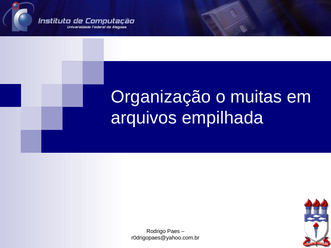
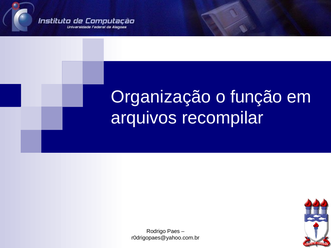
muitas: muitas -> função (256, 97)
empilhada: empilhada -> recompilar (223, 118)
